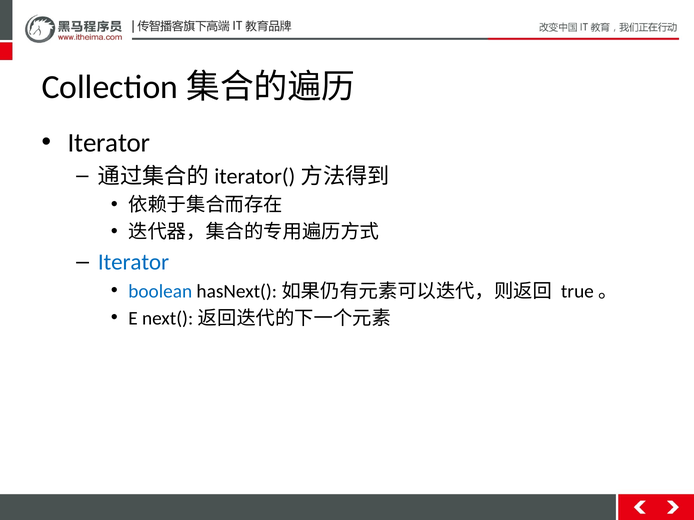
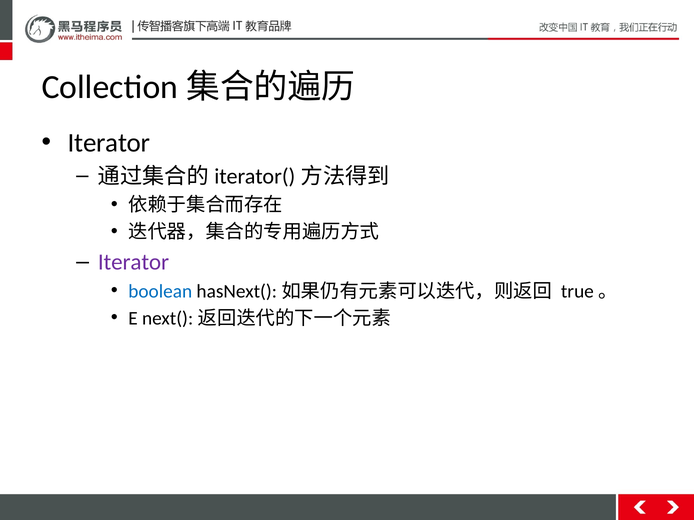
Iterator colour: blue -> purple (134, 262)
